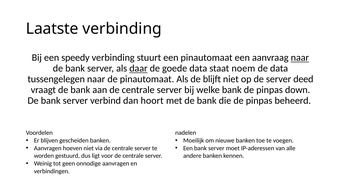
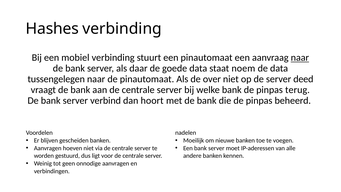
Laatste: Laatste -> Hashes (52, 29)
speedy: speedy -> mobiel (75, 58)
daar underline: present -> none (138, 68)
blijft: blijft -> over (212, 79)
down: down -> terug (297, 90)
